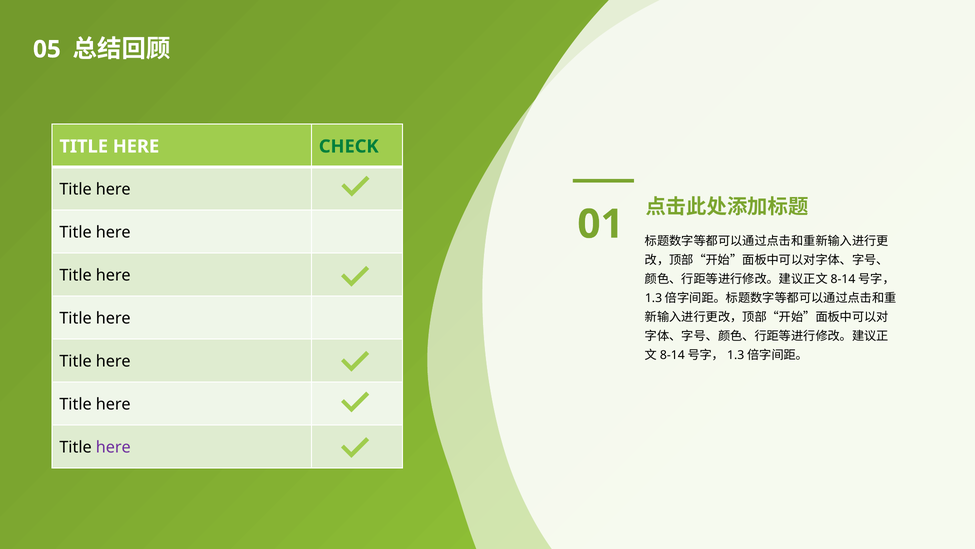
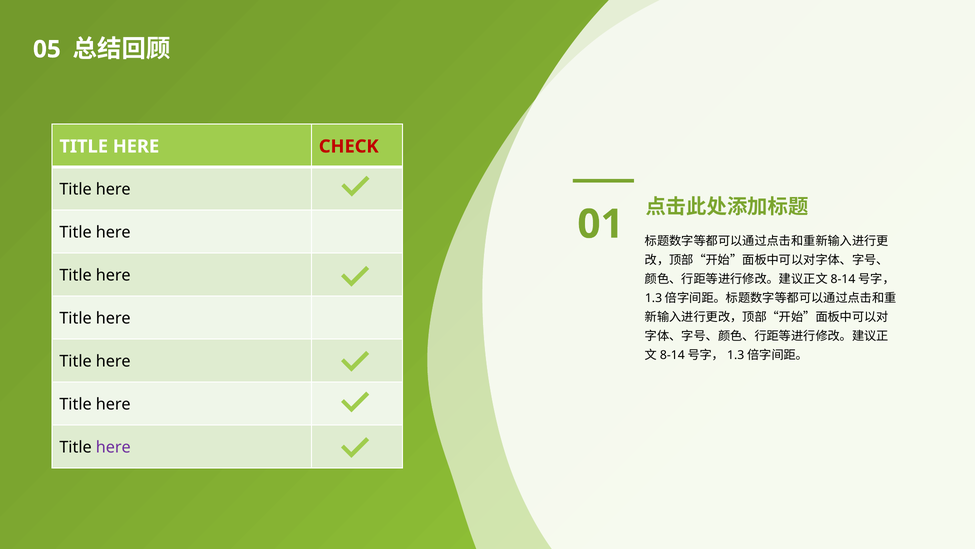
CHECK colour: green -> red (349, 146)
